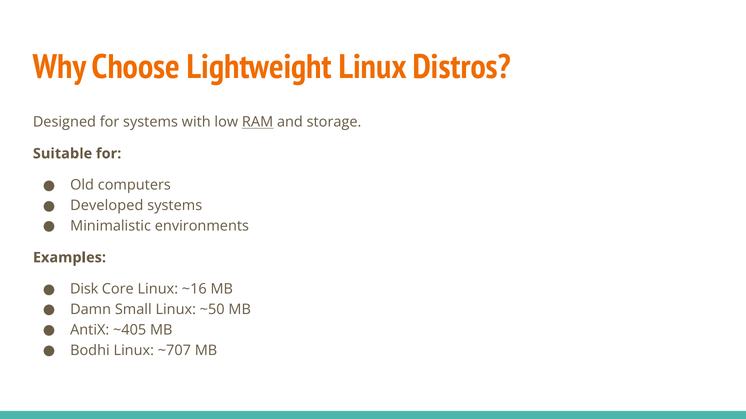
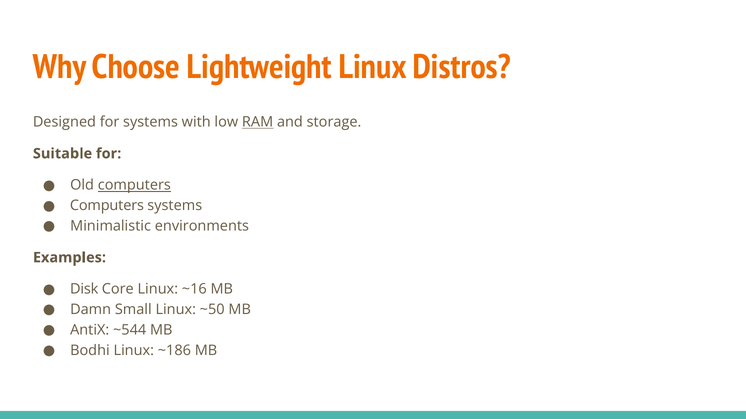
computers underline: none -> present (134, 185)
Developed: Developed -> Computers (107, 206)
~405: ~405 -> ~544 (130, 330)
~707: ~707 -> ~186 (174, 351)
